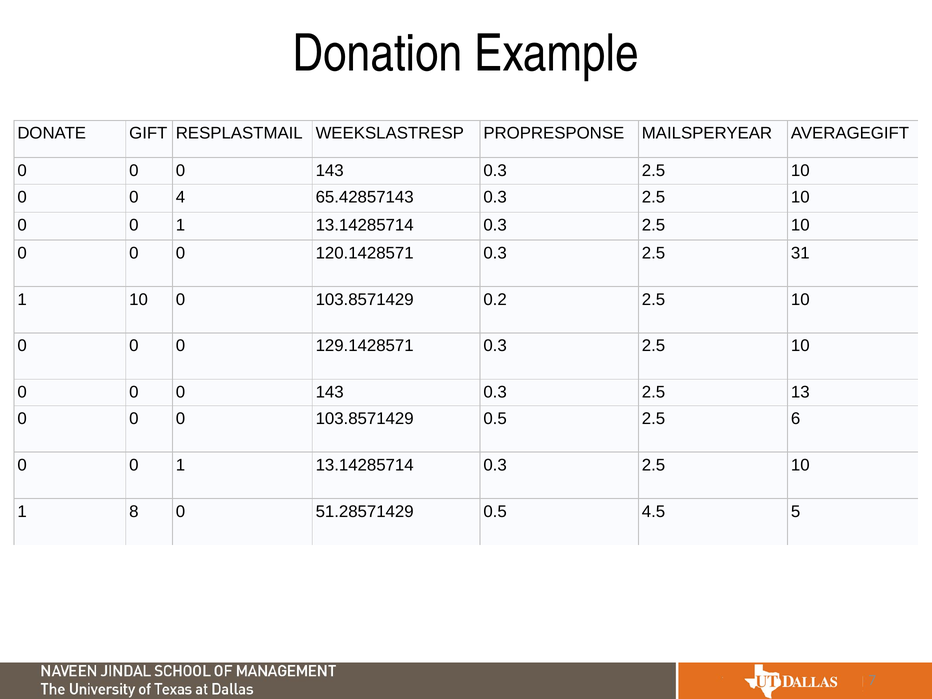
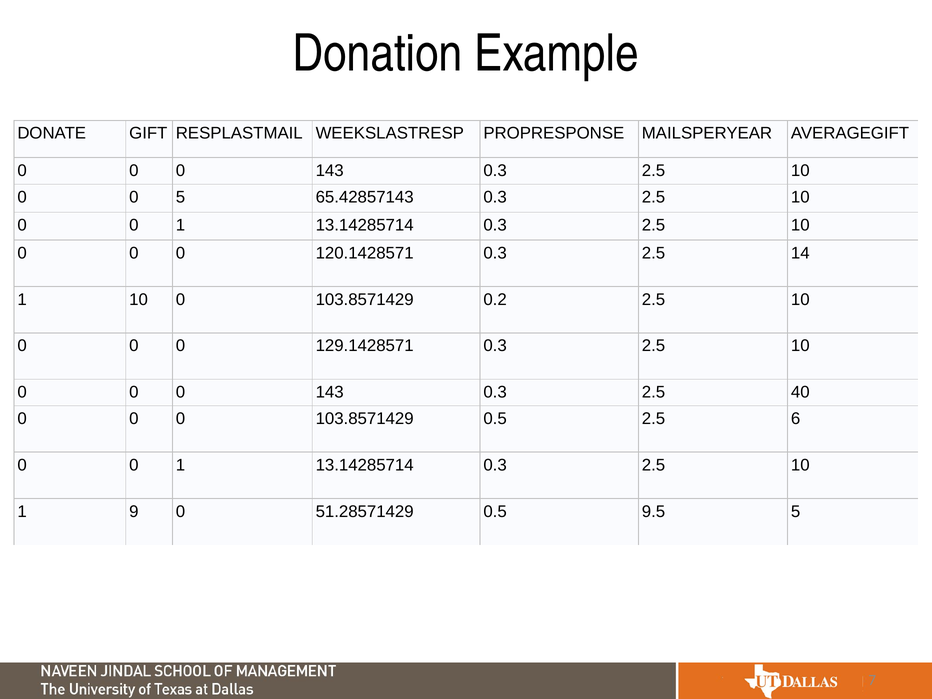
0 4: 4 -> 5 (181, 197)
31: 31 -> 14 (800, 253)
13: 13 -> 40 (800, 392)
8: 8 -> 9 (134, 512)
4.5: 4.5 -> 9.5 (654, 512)
